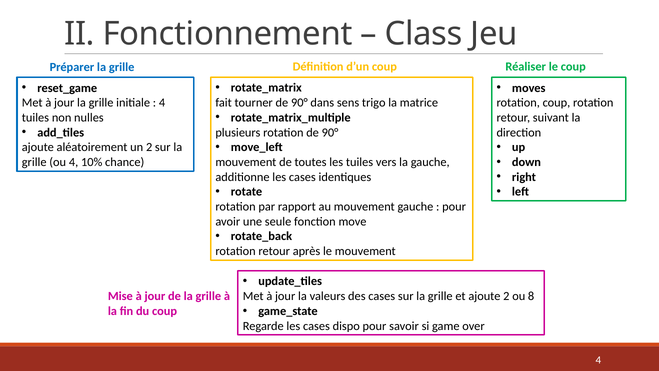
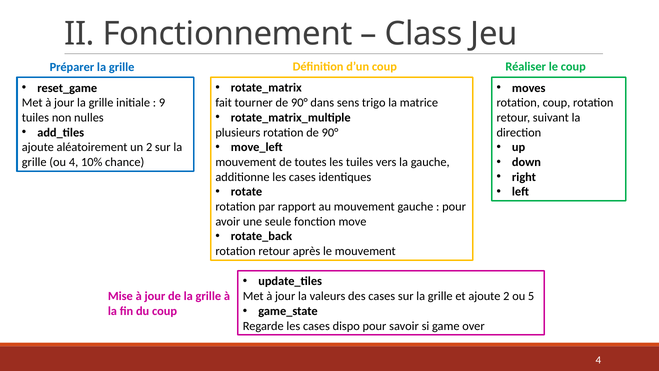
4: 4 -> 9 (162, 103)
8: 8 -> 5 (531, 296)
